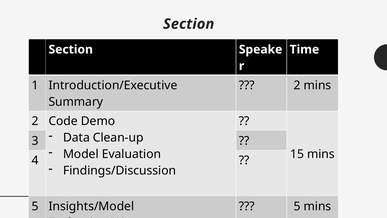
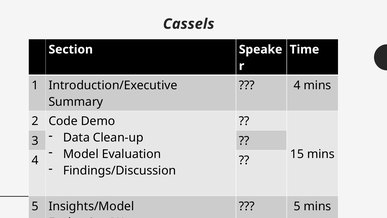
Section: Section -> Cassels (189, 24)
2: 2 -> 4 (297, 85)
